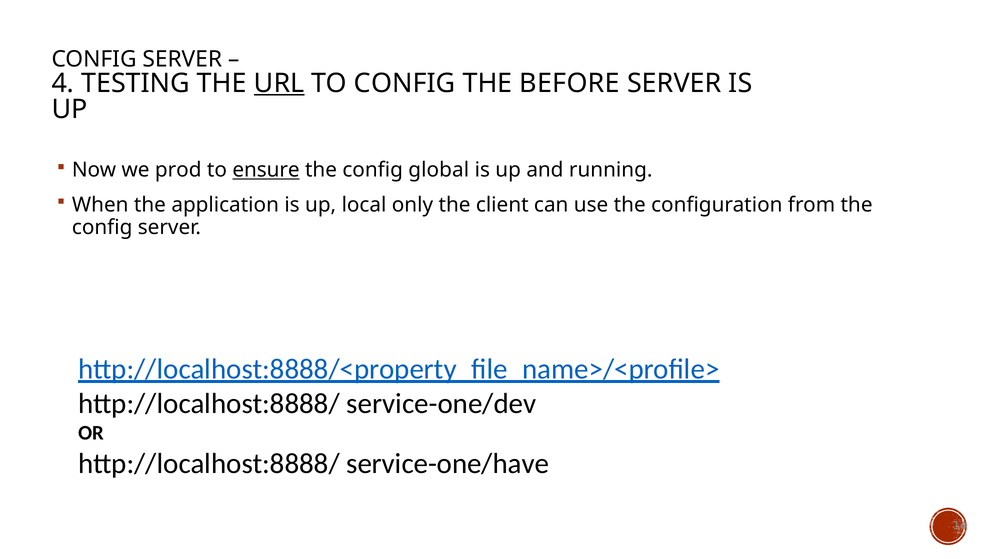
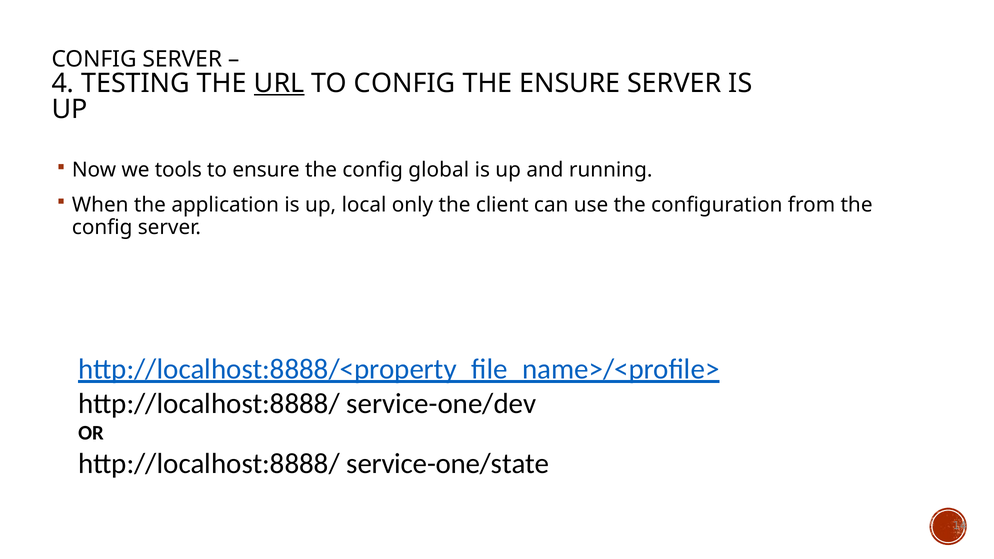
THE BEFORE: BEFORE -> ENSURE (570, 83)
prod: prod -> tools (178, 170)
ensure underline: present -> none (266, 170)
service-one/have: service-one/have -> service-one/state (448, 464)
